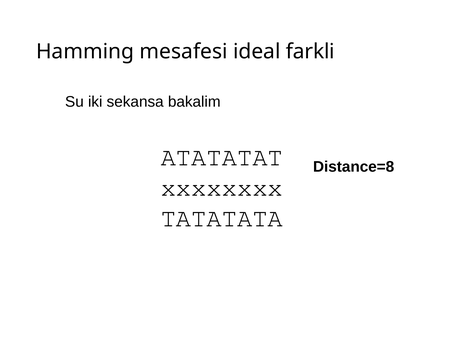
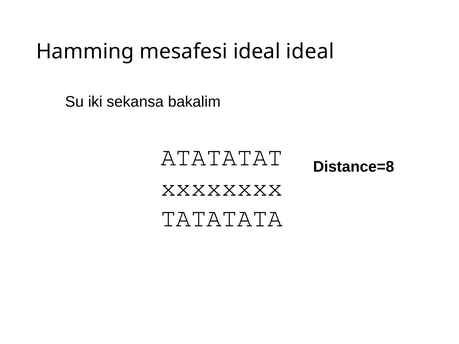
ideal farkli: farkli -> ideal (310, 51)
